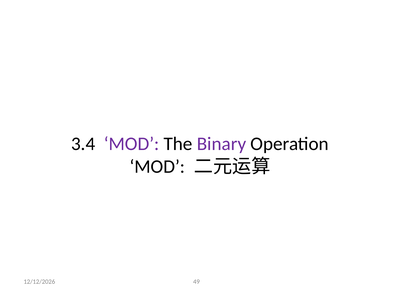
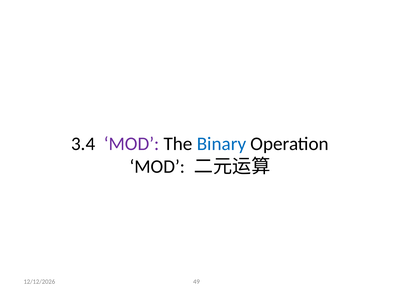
Binary colour: purple -> blue (221, 144)
